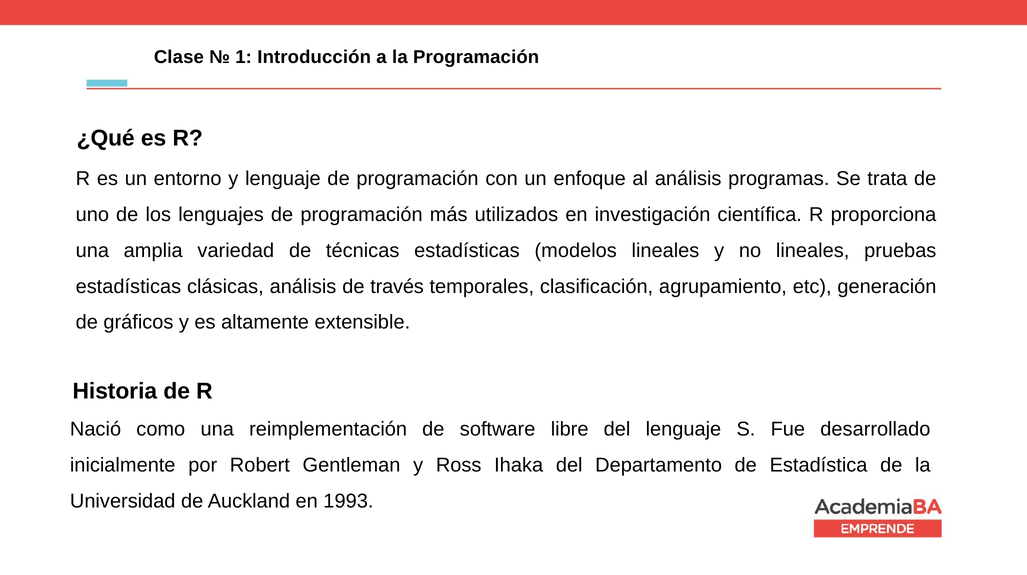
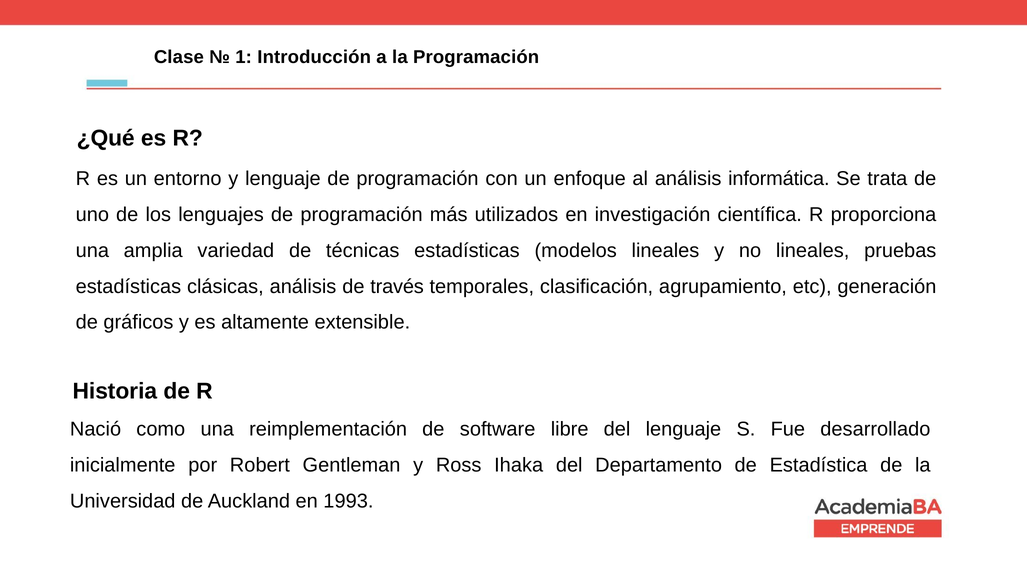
programas: programas -> informática (779, 179)
